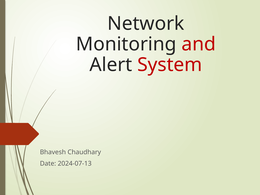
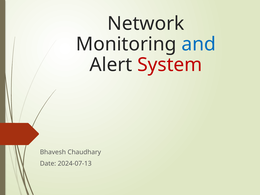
and colour: red -> blue (199, 44)
